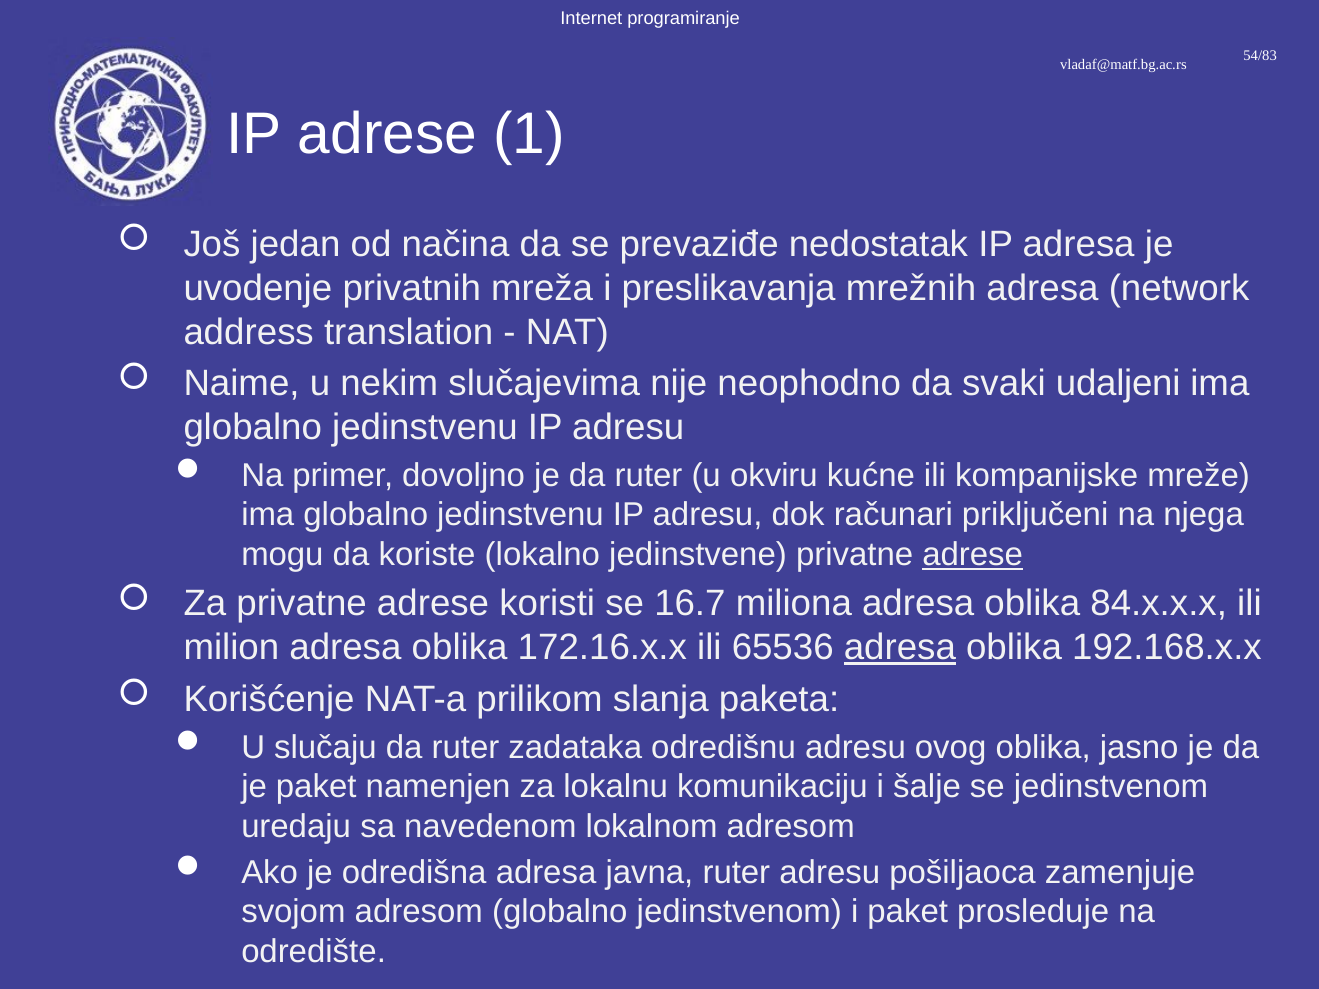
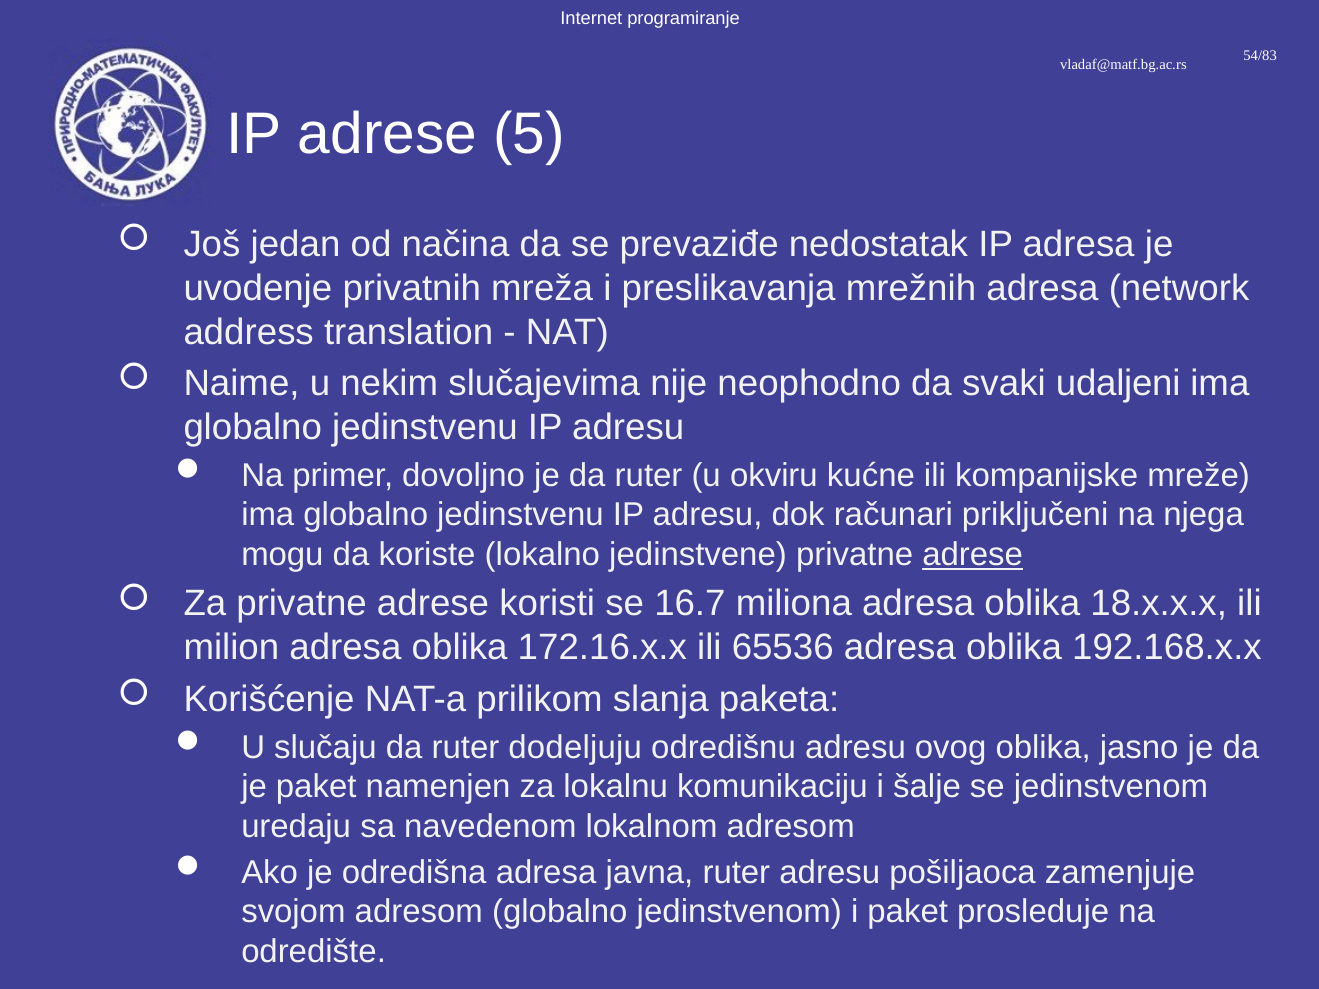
1: 1 -> 5 (529, 135)
84.x.x.x: 84.x.x.x -> 18.x.x.x (1159, 604)
adresa underline: present -> none (900, 648)
zadataka: zadataka -> dodeljuju (575, 747)
